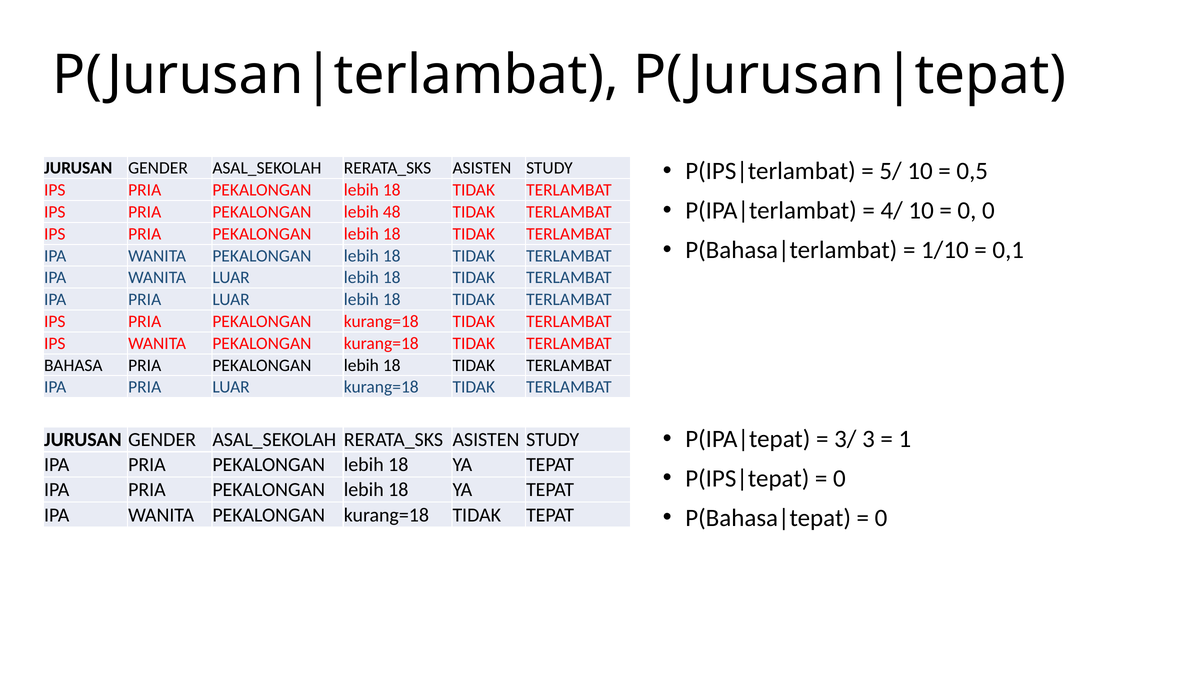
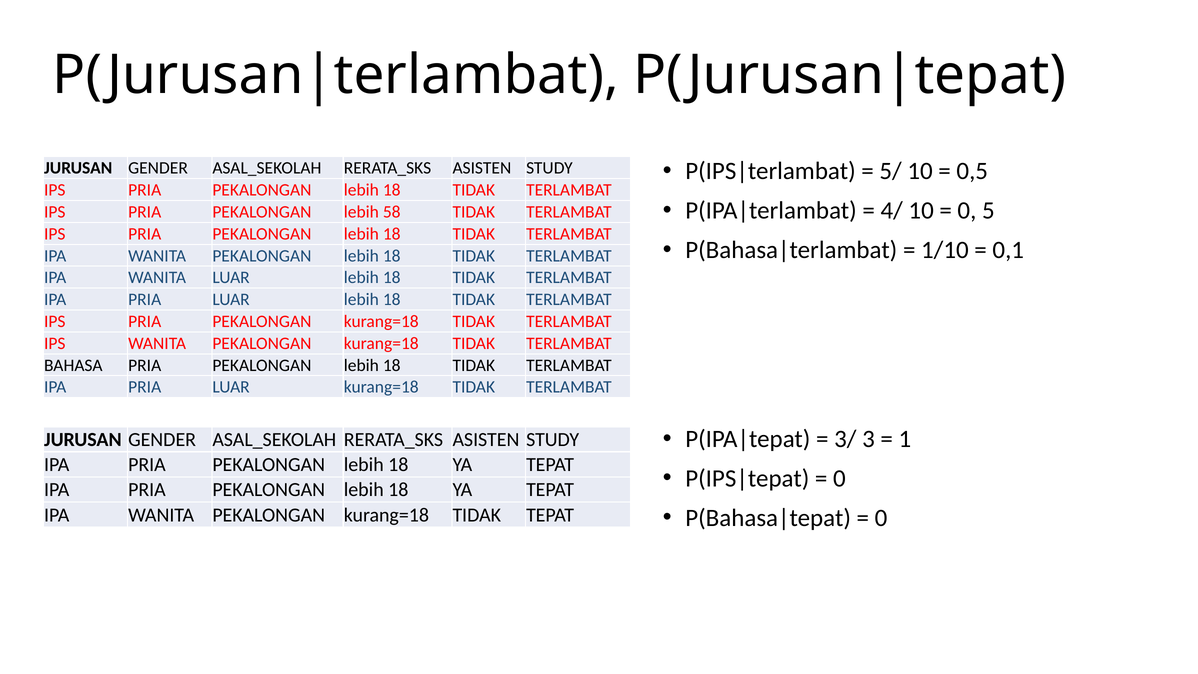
0 0: 0 -> 5 (988, 210)
48: 48 -> 58 (392, 212)
